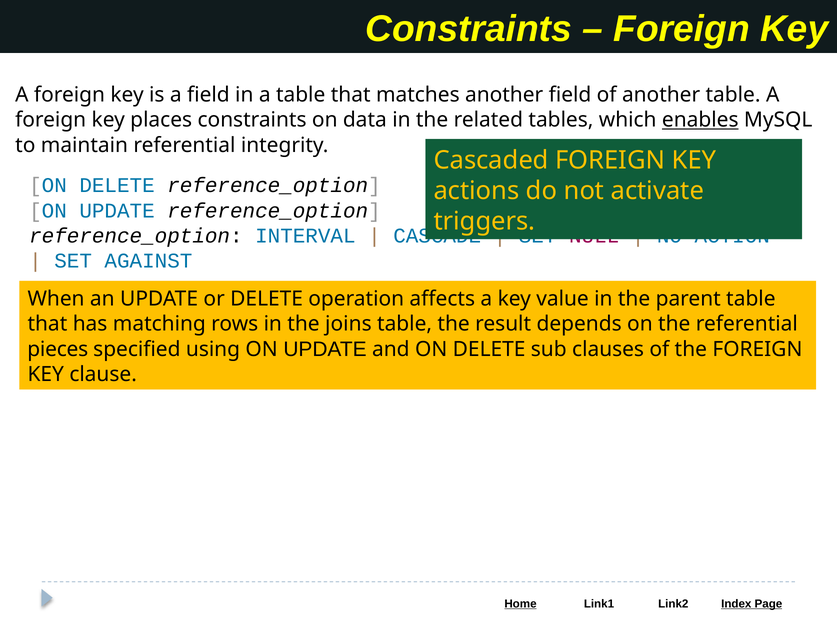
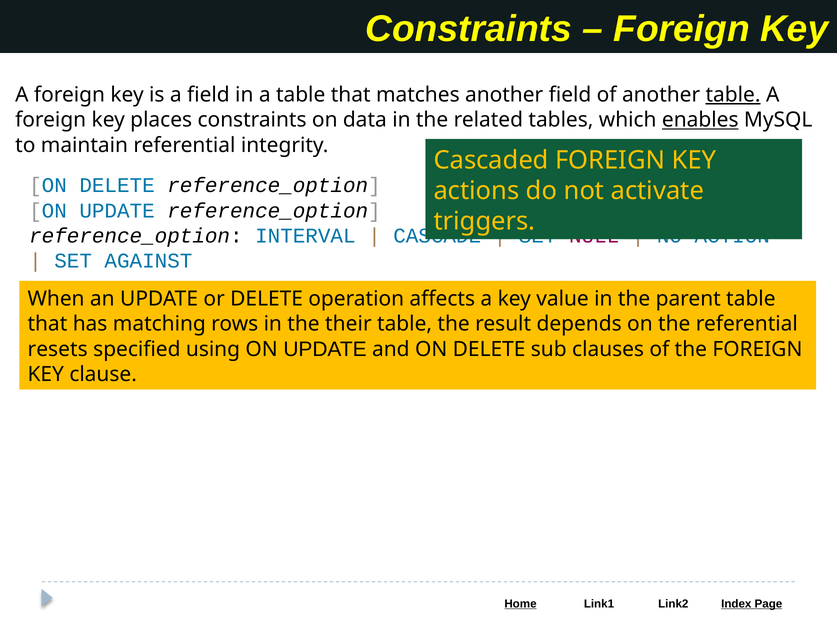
table underline: none -> present (733, 95)
joins: joins -> their (348, 324)
pieces: pieces -> resets (58, 349)
